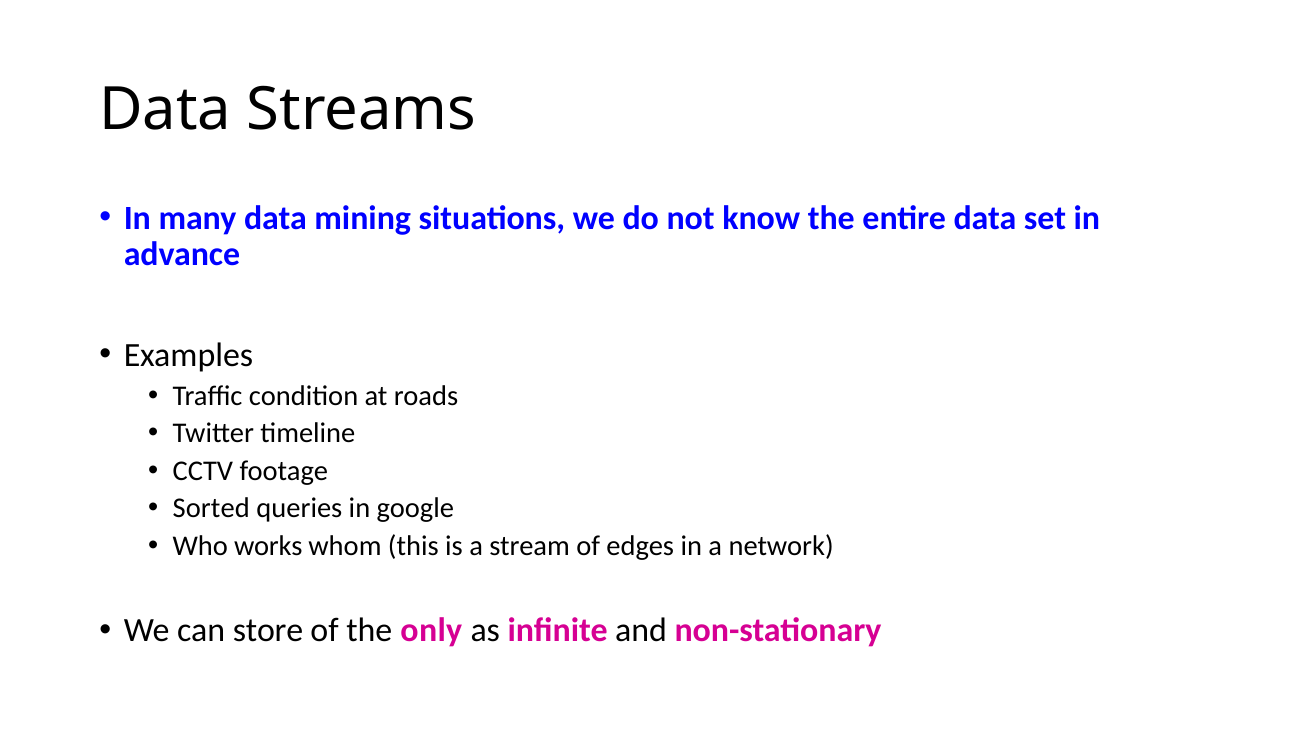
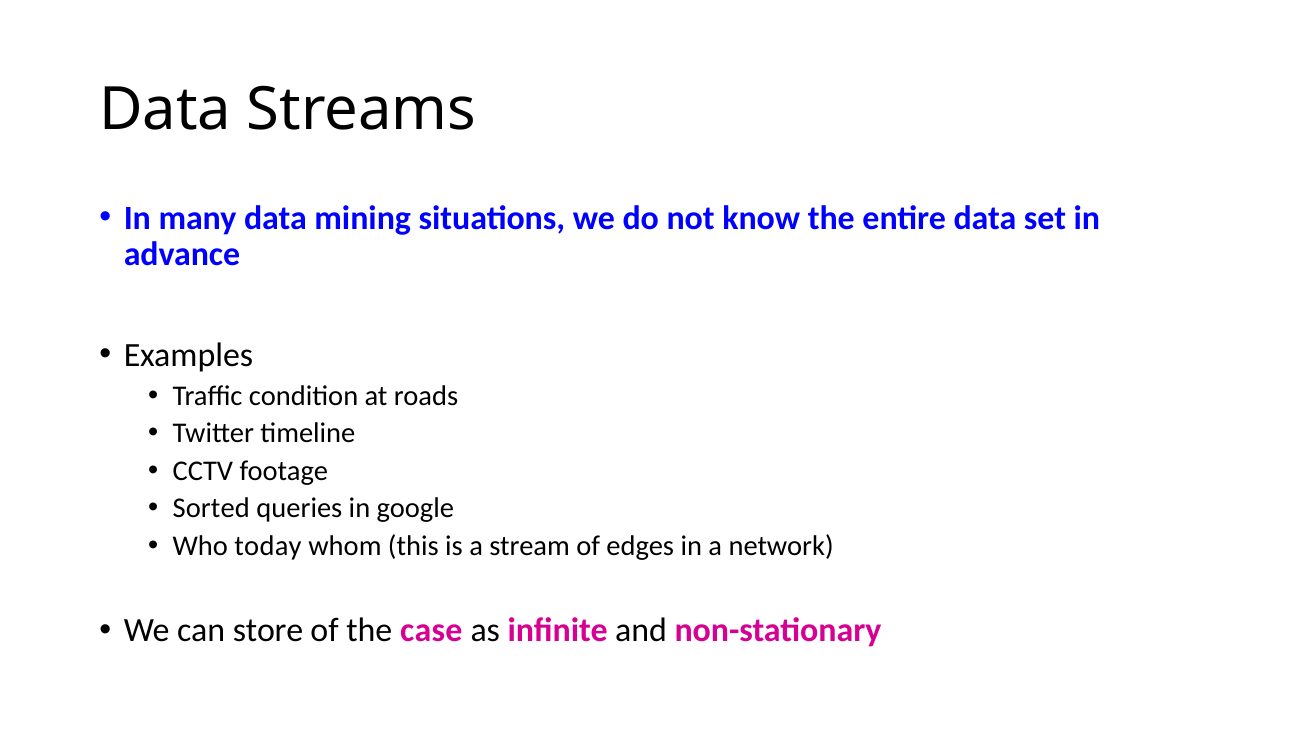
works: works -> today (268, 546)
only: only -> case (431, 631)
